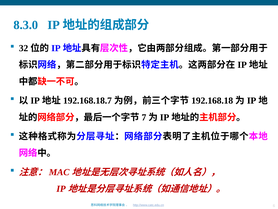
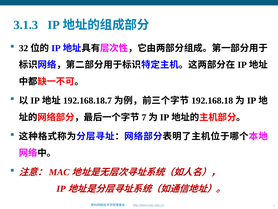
8.3.0: 8.3.0 -> 3.1.3 (26, 25)
